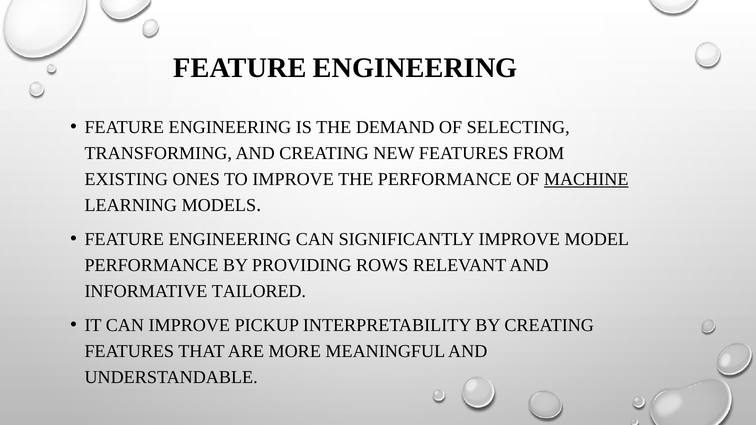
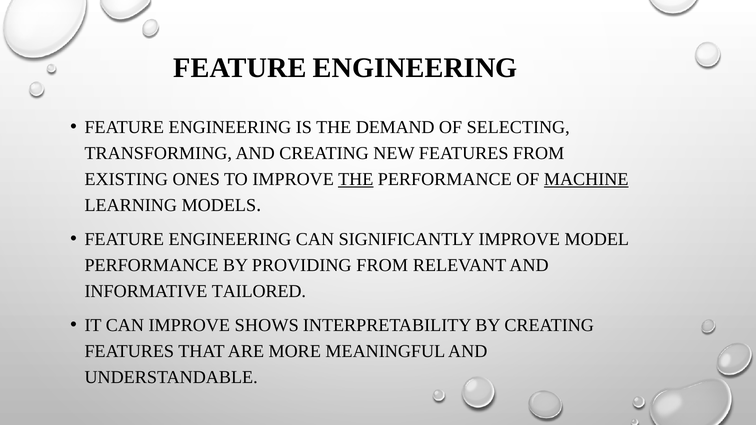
THE underline: none -> present (356, 179)
PROVIDING ROWS: ROWS -> FROM (382, 265)
PICKUP: PICKUP -> SHOWS (267, 325)
